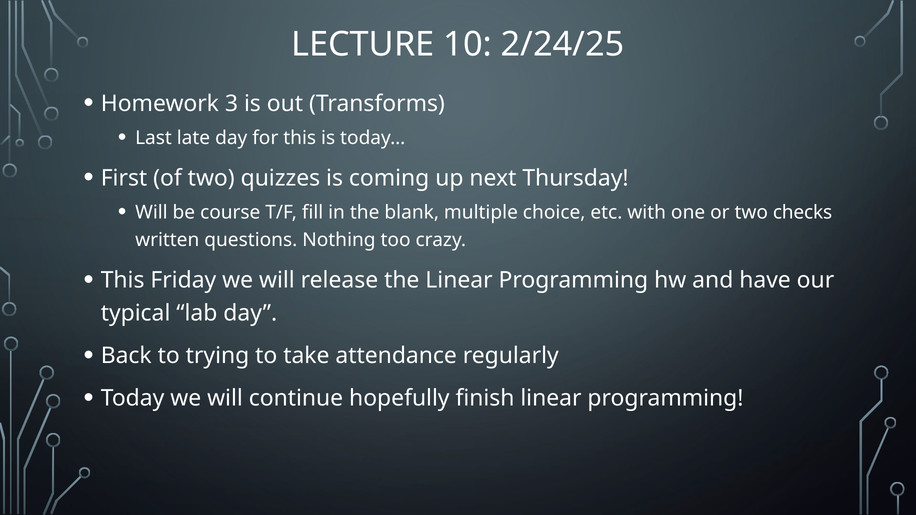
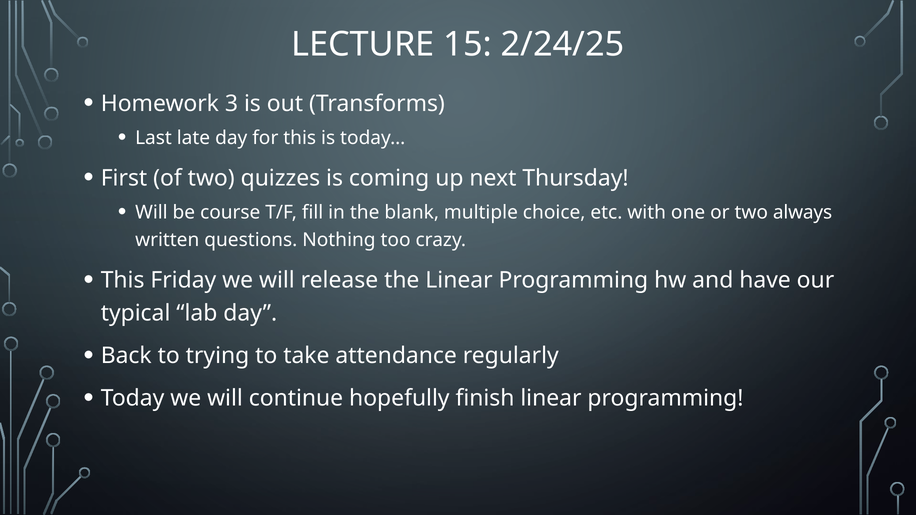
10: 10 -> 15 (468, 44)
checks: checks -> always (803, 213)
